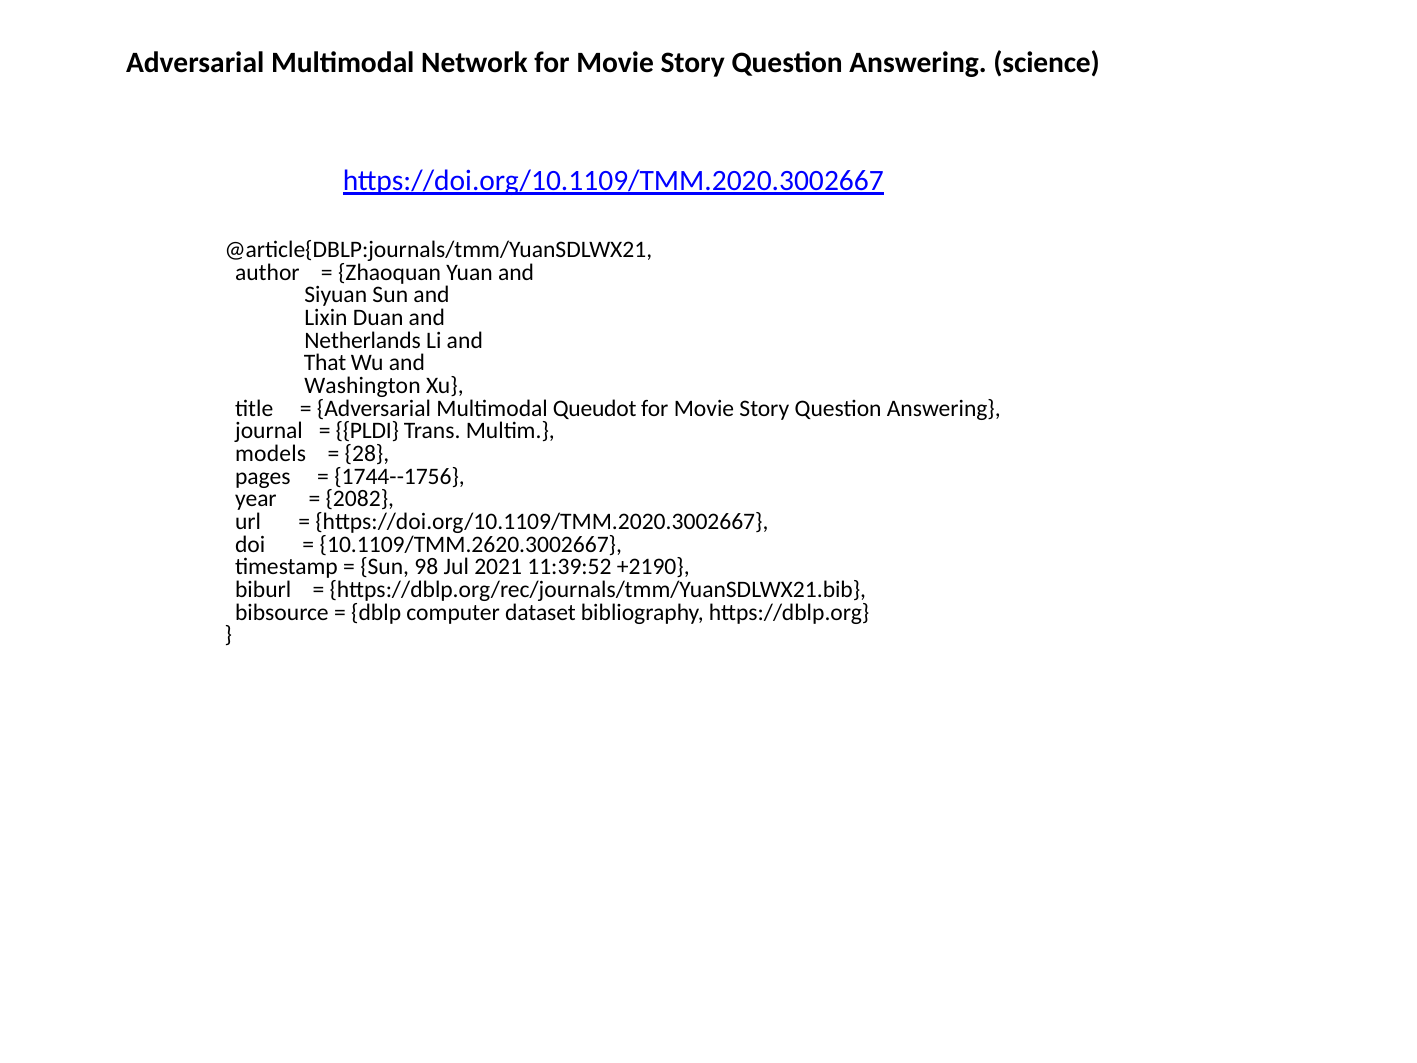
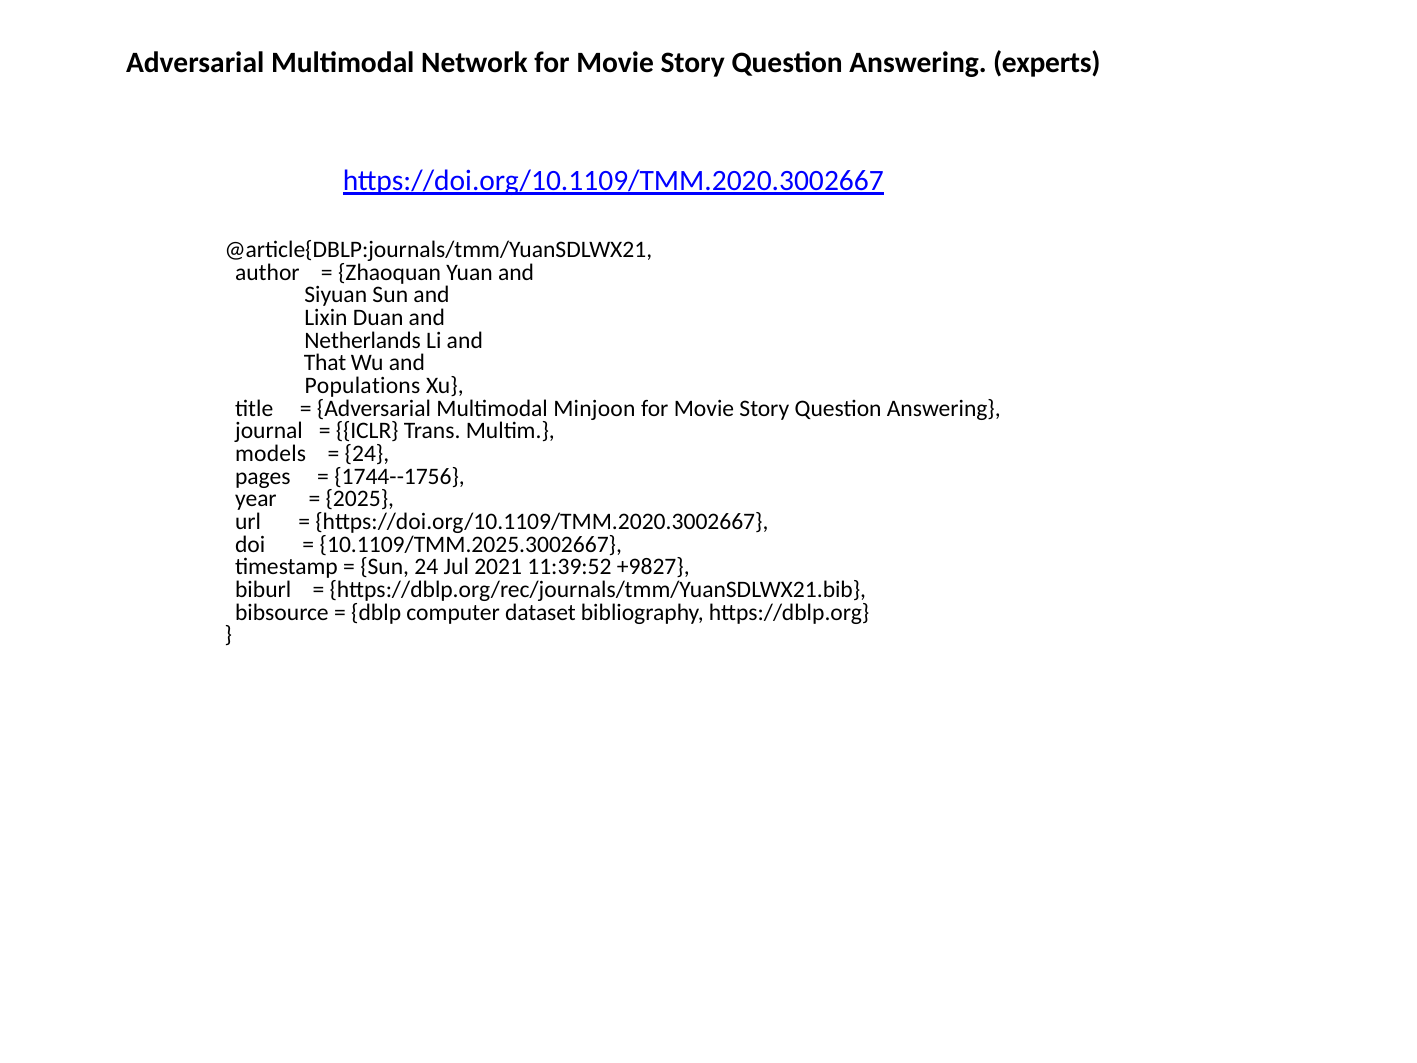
science: science -> experts (1047, 62)
Washington: Washington -> Populations (362, 386)
Queudot: Queudot -> Minjoon (594, 408)
PLDI: PLDI -> ICLR (367, 431)
28: 28 -> 24 (367, 454)
2082: 2082 -> 2025 (360, 499)
10.1109/TMM.2620.3002667: 10.1109/TMM.2620.3002667 -> 10.1109/TMM.2025.3002667 (471, 544)
Sun 98: 98 -> 24 (426, 567)
+2190: +2190 -> +9827 (653, 567)
